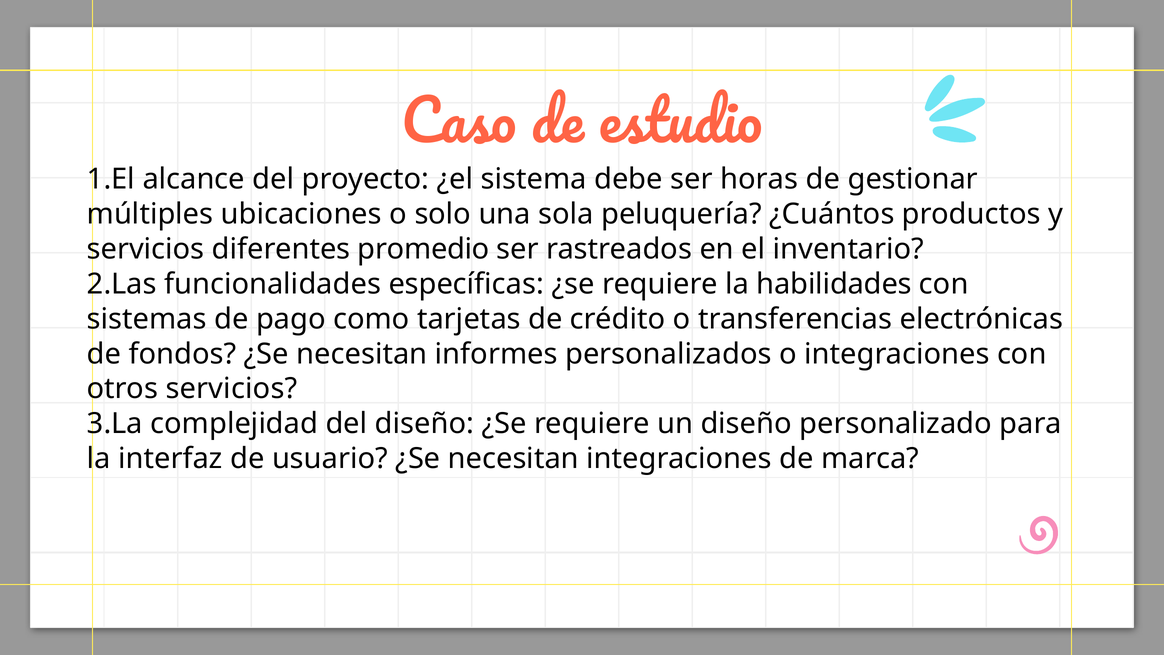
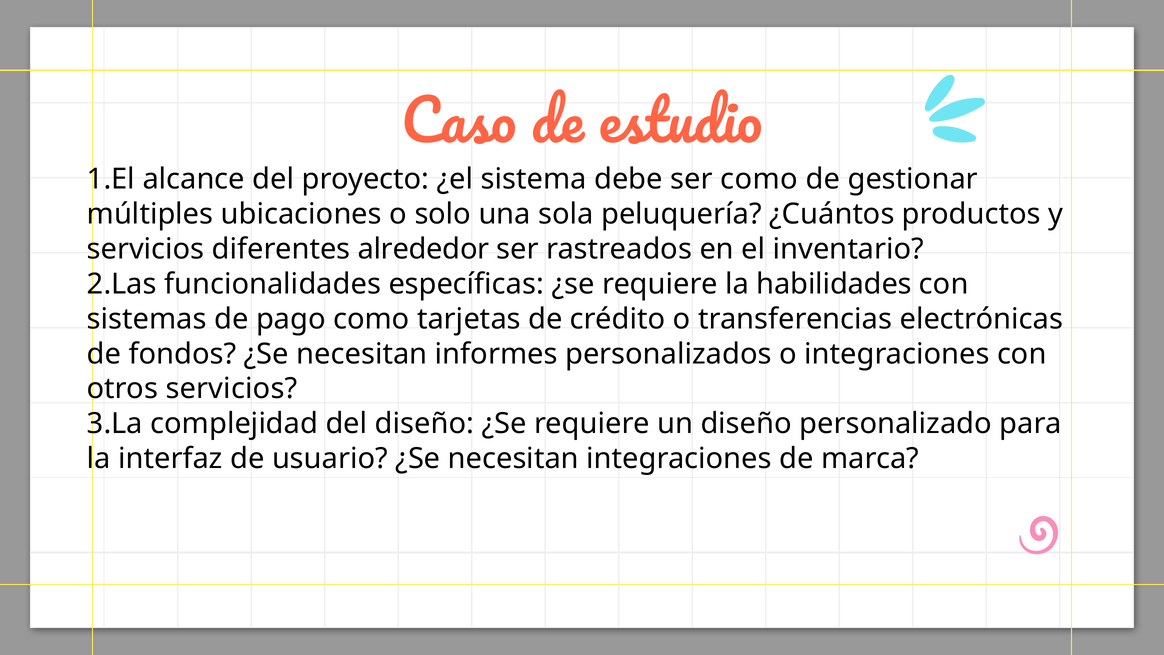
ser horas: horas -> como (759, 179)
promedio: promedio -> alrededor (424, 249)
